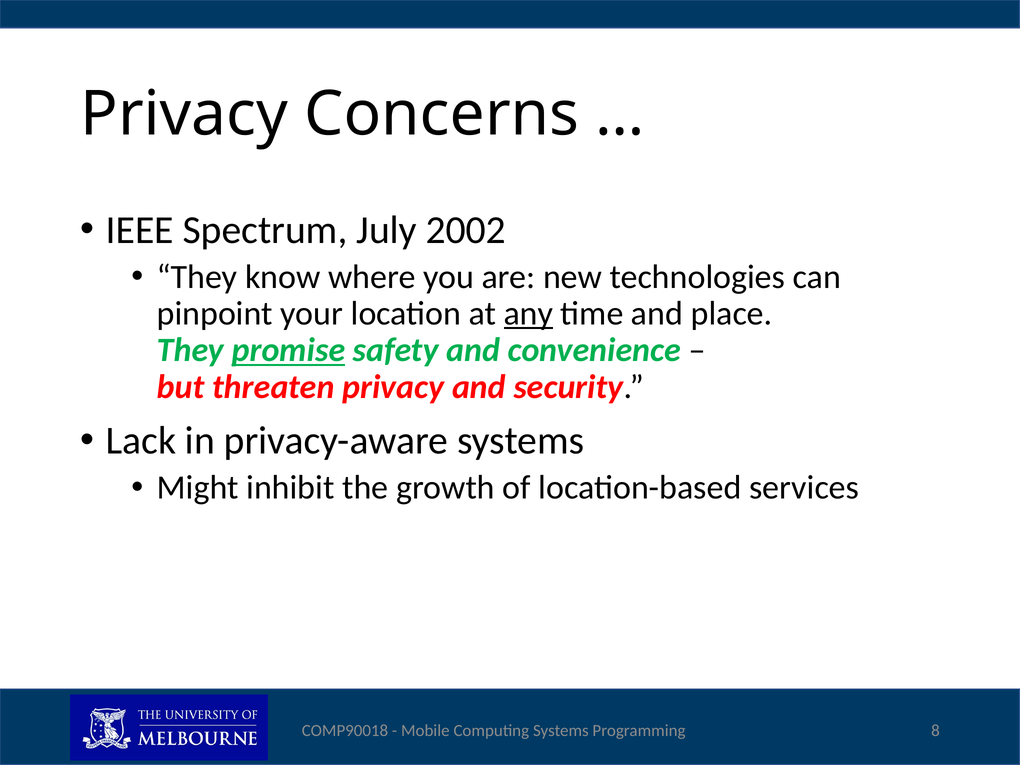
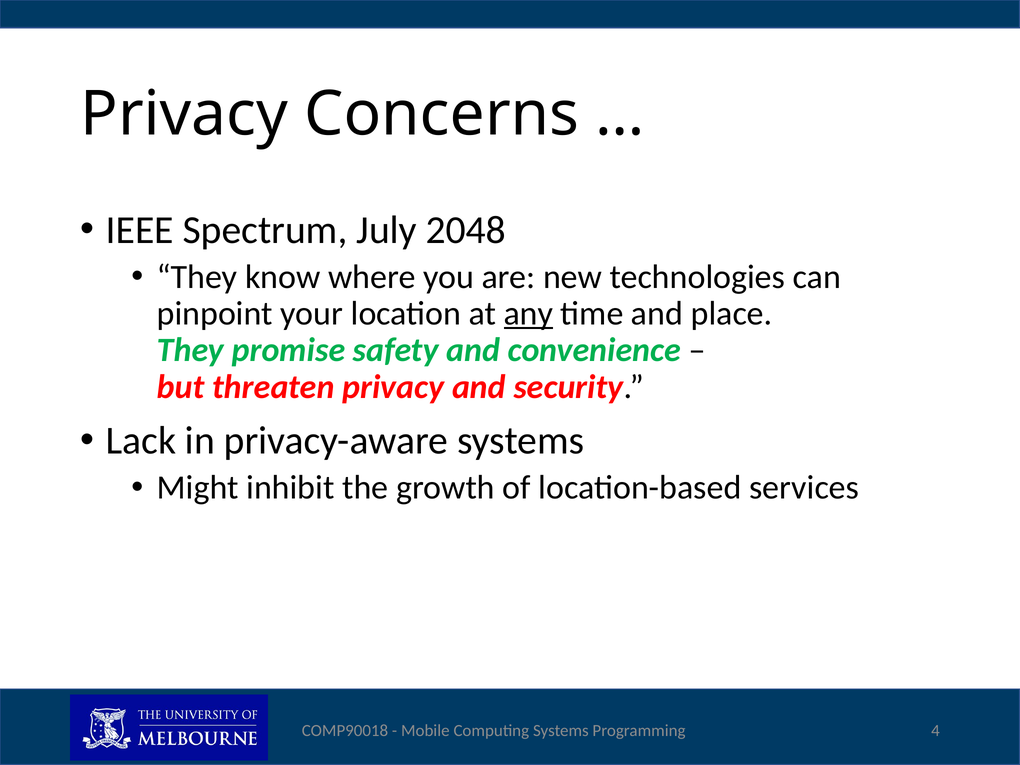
2002: 2002 -> 2048 (466, 230)
promise underline: present -> none (288, 350)
8: 8 -> 4 (935, 730)
